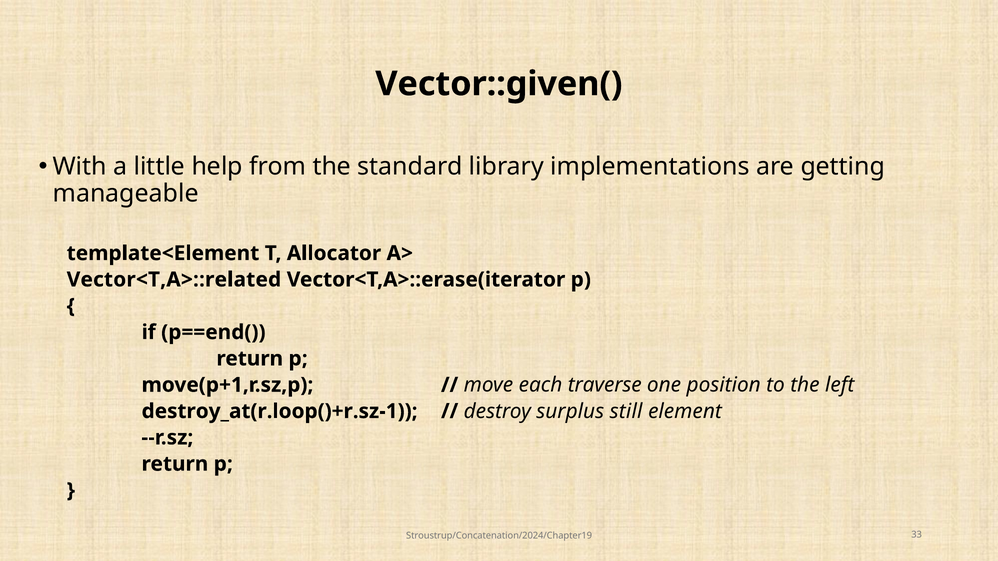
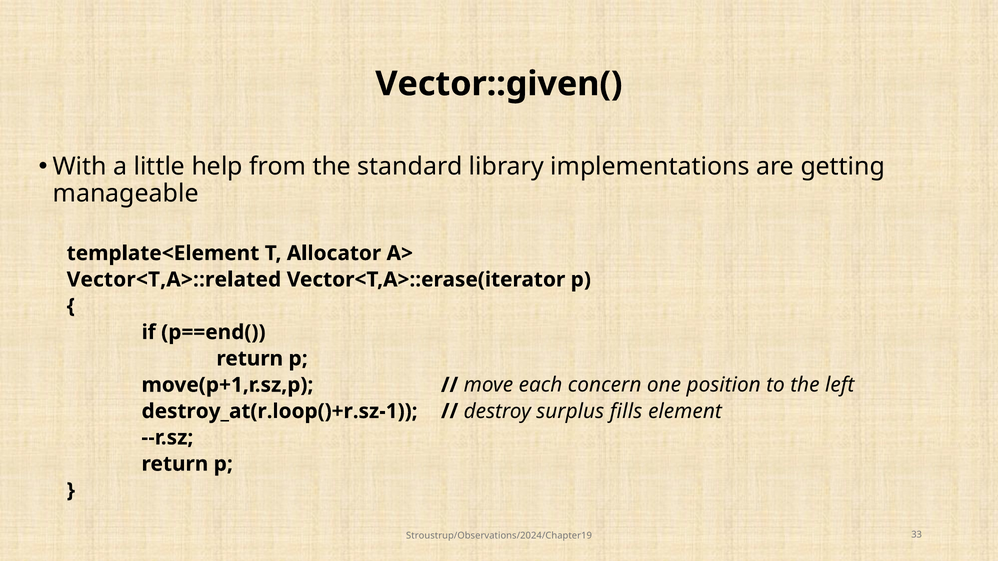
traverse: traverse -> concern (605, 385)
still: still -> fills (626, 411)
Stroustrup/Concatenation/2024/Chapter19: Stroustrup/Concatenation/2024/Chapter19 -> Stroustrup/Observations/2024/Chapter19 (499, 536)
